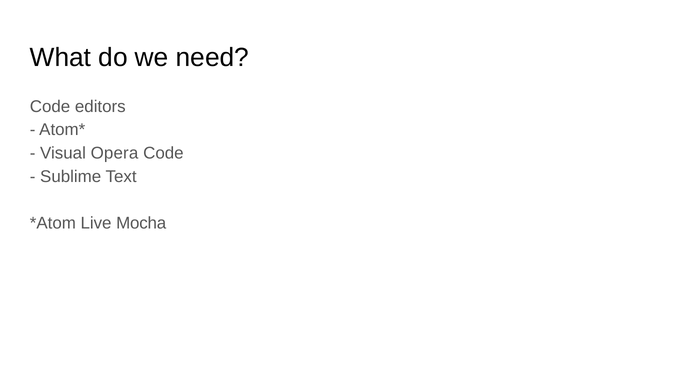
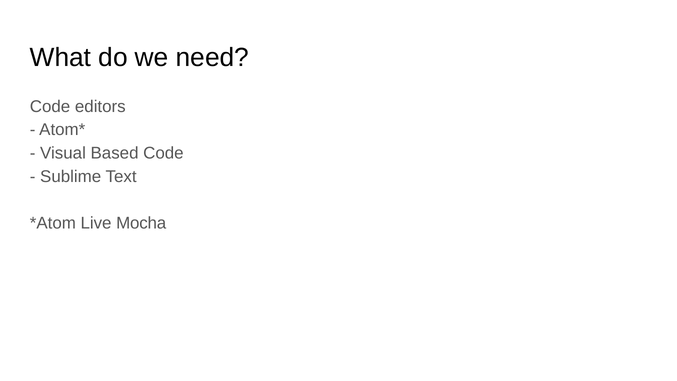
Opera: Opera -> Based (115, 153)
